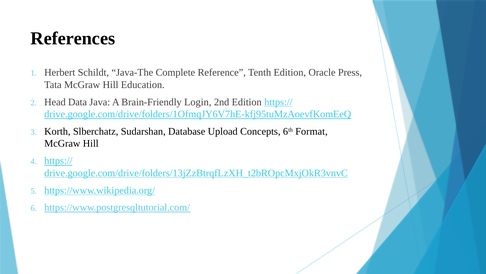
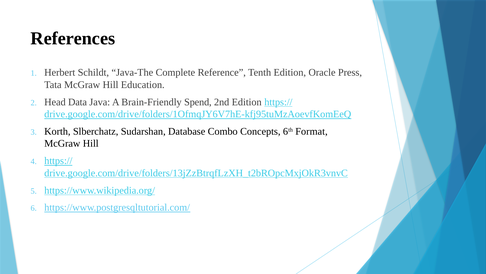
Login: Login -> Spend (198, 102)
Upload: Upload -> Combo (223, 131)
